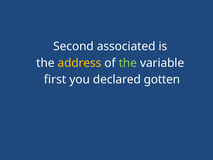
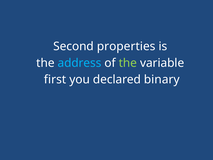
associated: associated -> properties (126, 46)
address colour: yellow -> light blue (79, 63)
gotten: gotten -> binary (162, 79)
